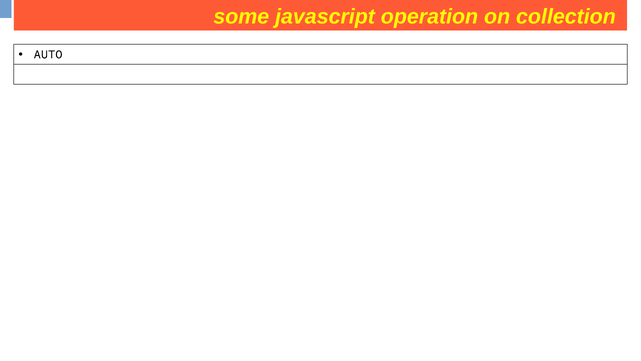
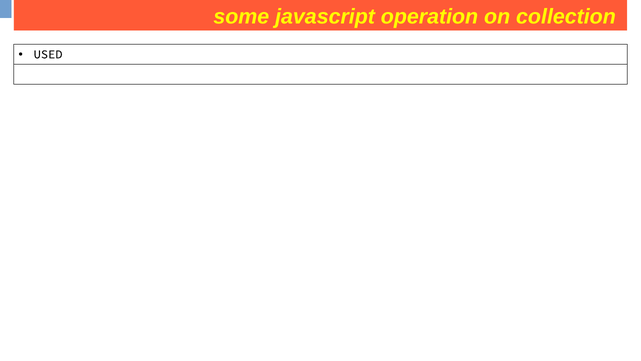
AUTO: AUTO -> USED (48, 54)
